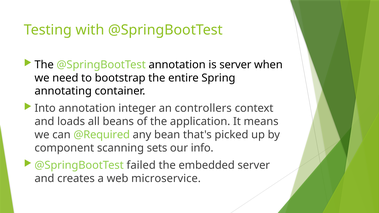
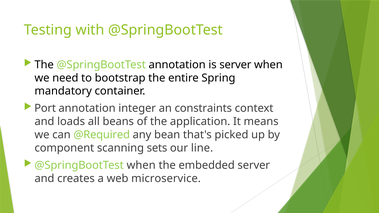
annotating: annotating -> mandatory (63, 91)
Into: Into -> Port (45, 108)
controllers: controllers -> constraints (203, 108)
info: info -> line (202, 148)
@SpringBootTest failed: failed -> when (141, 165)
